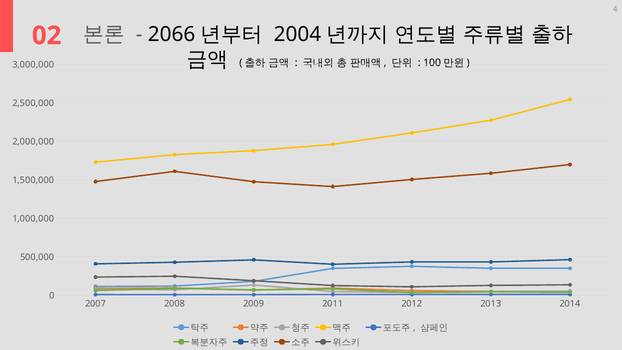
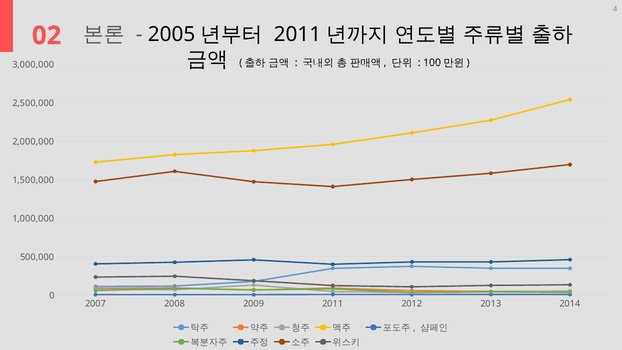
2066: 2066 -> 2005 (172, 35)
2004: 2004 -> 2011 (297, 35)
